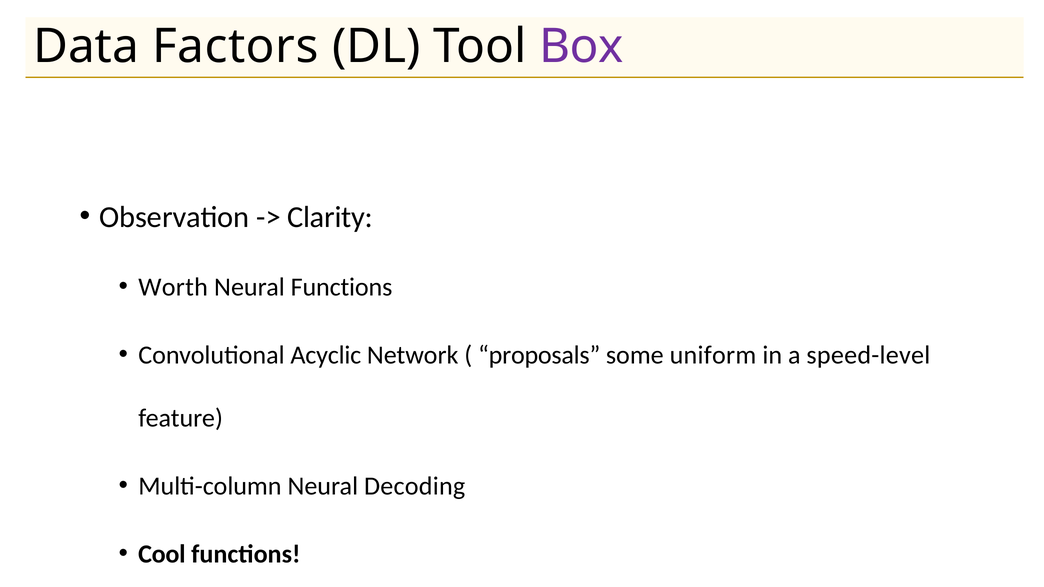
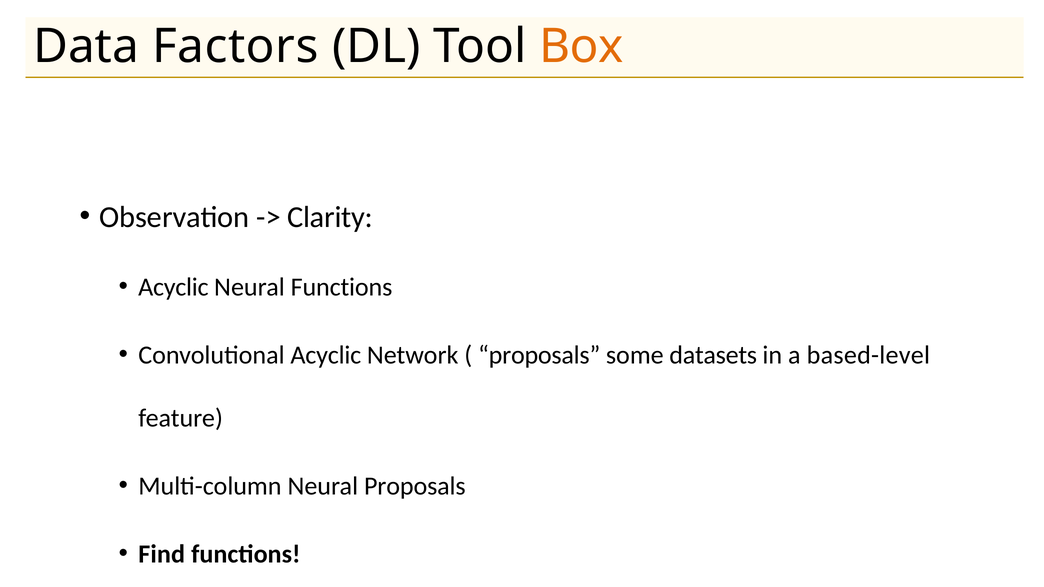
Box colour: purple -> orange (581, 47)
Worth: Worth -> Acyclic (173, 287)
uniform: uniform -> datasets (713, 355)
speed-level: speed-level -> based-level (868, 355)
Neural Decoding: Decoding -> Proposals (415, 486)
Cool: Cool -> Find (162, 554)
